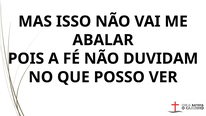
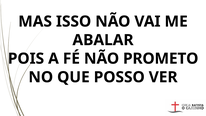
DUVIDAM: DUVIDAM -> PROMETO (161, 59)
